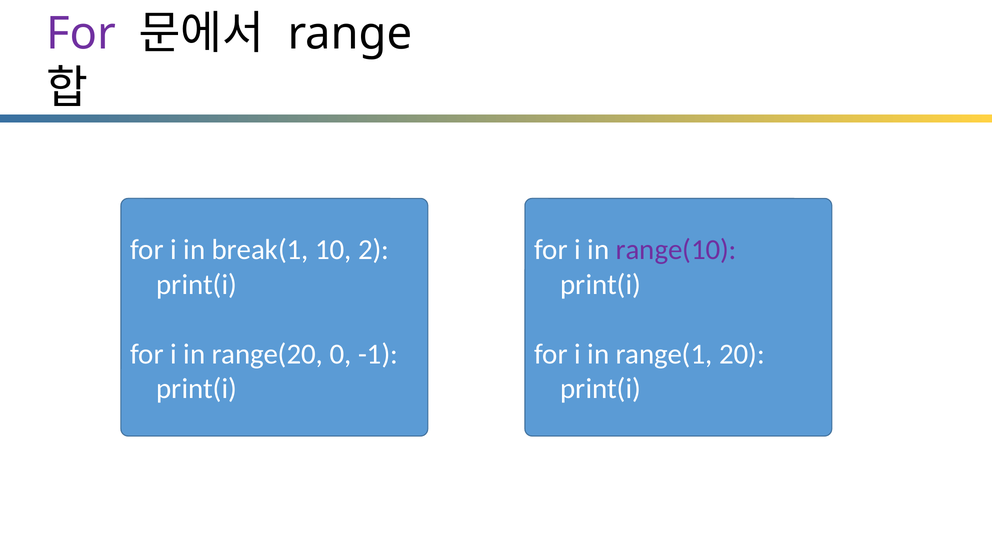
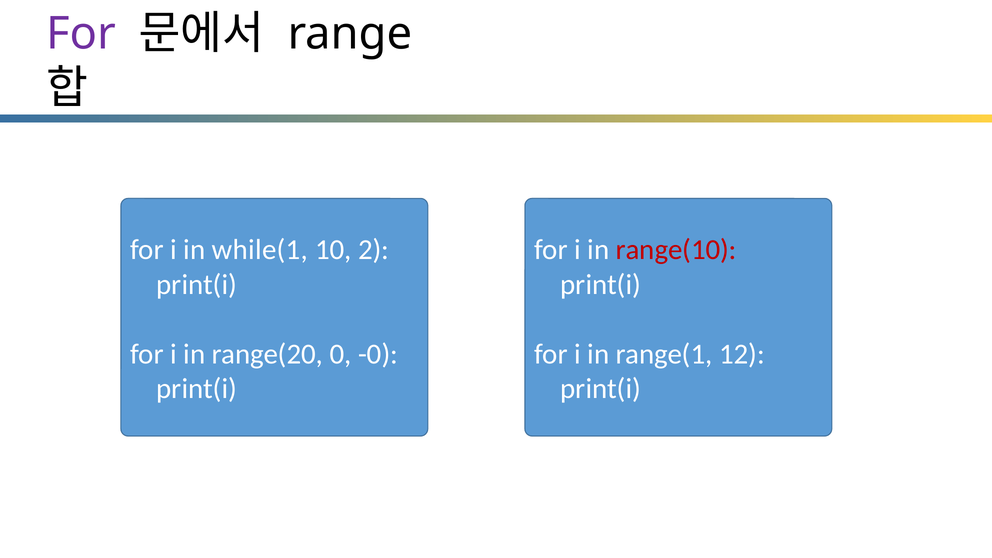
break(1: break(1 -> while(1 (260, 250)
range(10 colour: purple -> red (676, 250)
-1: -1 -> -0 (378, 354)
20: 20 -> 12 (742, 354)
